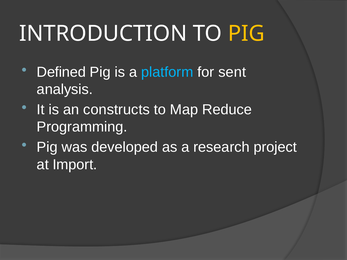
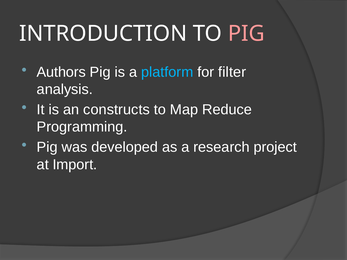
PIG colour: yellow -> pink (246, 34)
Defined: Defined -> Authors (61, 72)
sent: sent -> filter (232, 72)
